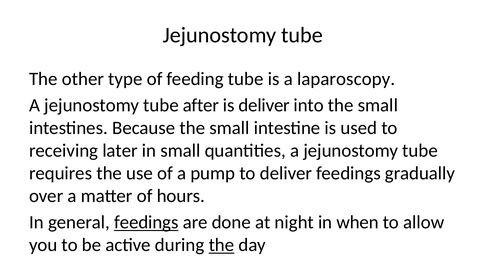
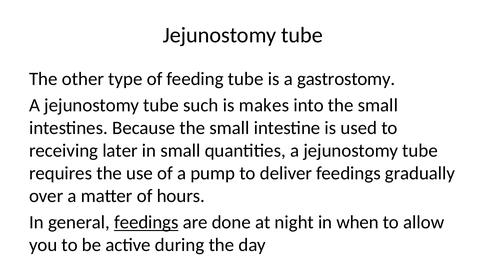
laparoscopy: laparoscopy -> gastrostomy (346, 79)
after: after -> such (201, 105)
is deliver: deliver -> makes (264, 105)
the underline: present -> none (221, 245)
